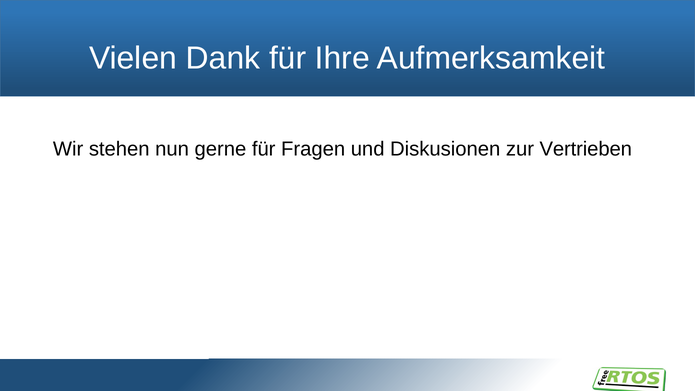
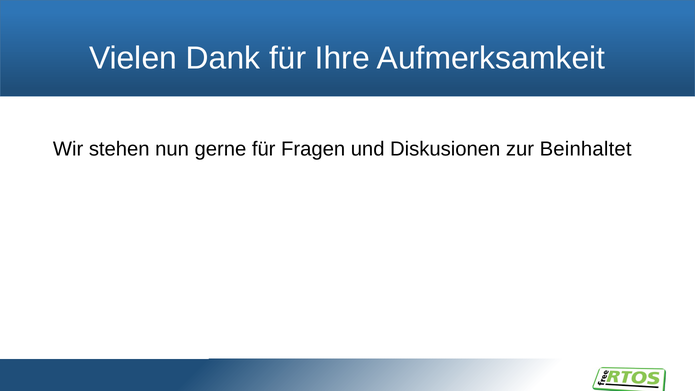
Vertrieben: Vertrieben -> Beinhaltet (586, 149)
